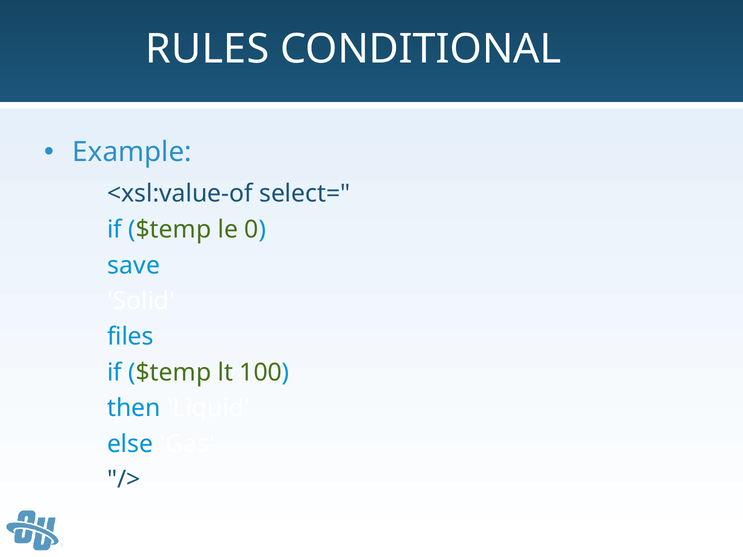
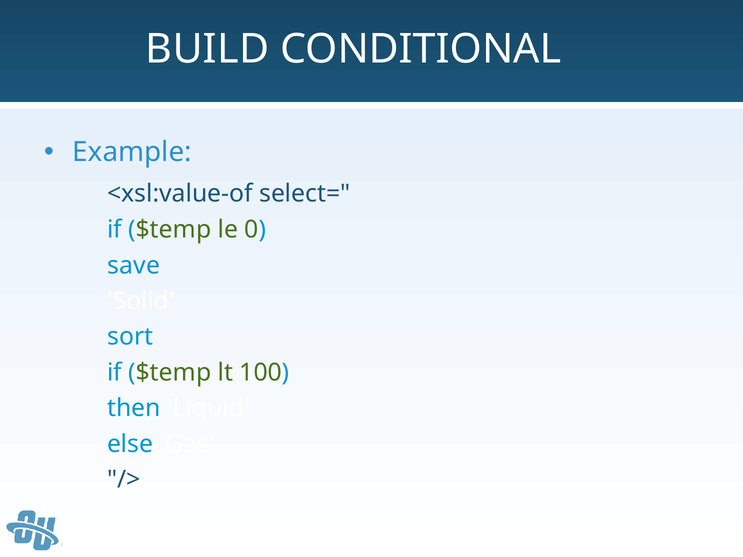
RULES: RULES -> BUILD (207, 49)
files: files -> sort (130, 337)
